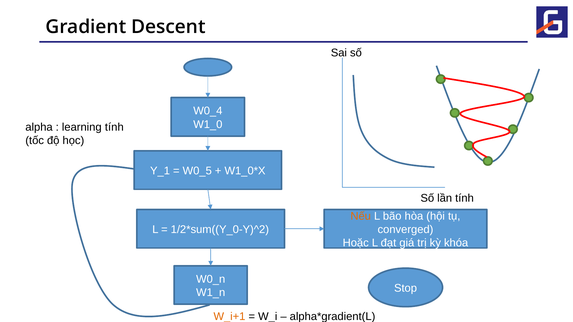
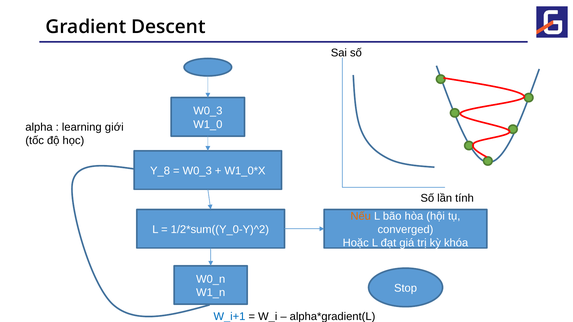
W0_4: W0_4 -> W0_3 (208, 111)
learning tính: tính -> giới (114, 127)
Y_1: Y_1 -> Y_8 (160, 171)
W0_5: W0_5 -> W0_3 (197, 171)
W_i+1 colour: orange -> blue (229, 317)
